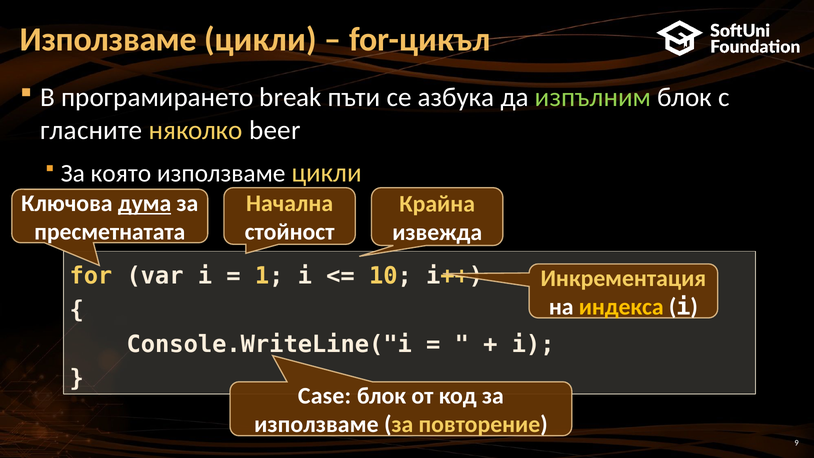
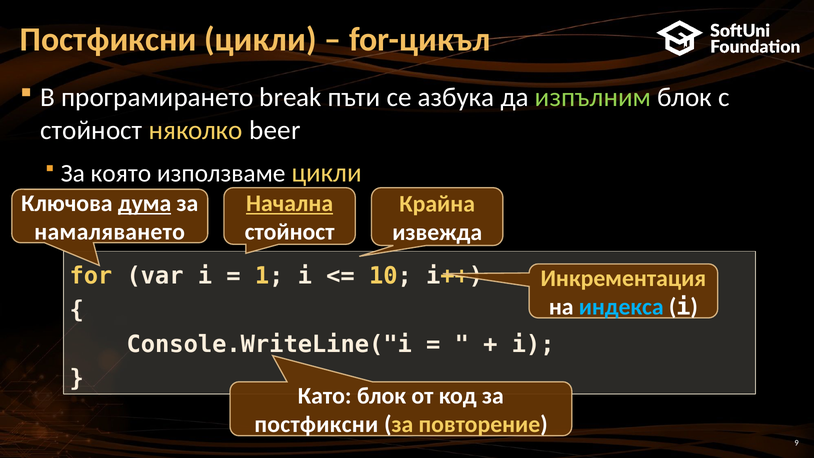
Използваме: Използваме -> Постфиксни (108, 40)
гласните: гласните -> стойност (91, 130)
Начална underline: none -> present (290, 203)
пресметнатата: пресметнатата -> намаляването (110, 232)
индекса colour: yellow -> light blue (621, 307)
Case: Case -> Като (325, 396)
използваме: използваме -> постфиксни (316, 425)
